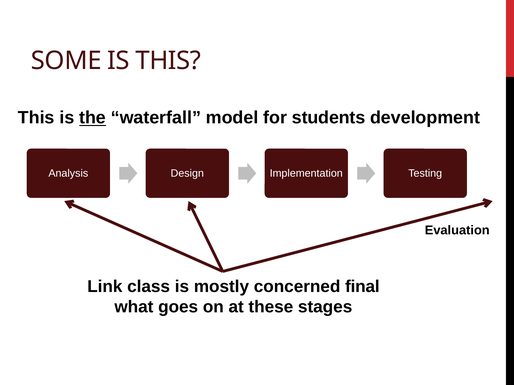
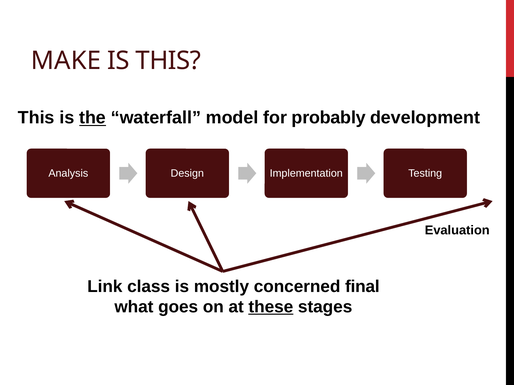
SOME: SOME -> MAKE (66, 61)
students: students -> probably (329, 118)
these underline: none -> present (271, 307)
